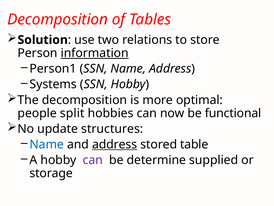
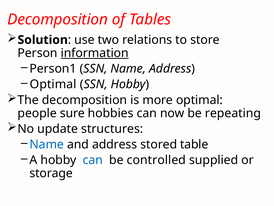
Systems: Systems -> Optimal (53, 84)
split: split -> sure (72, 113)
functional: functional -> repeating (233, 113)
address underline: present -> none (115, 144)
can colour: purple -> blue (93, 160)
determine: determine -> controlled (156, 160)
